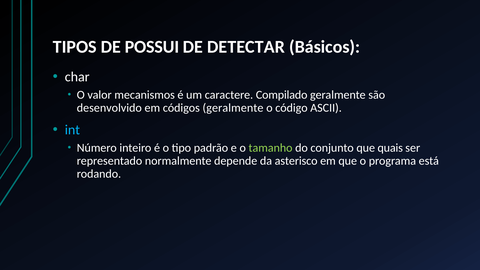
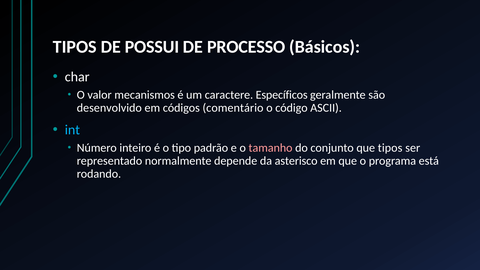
DETECTAR: DETECTAR -> PROCESSO (246, 47)
Compilado: Compilado -> Específicos (282, 95)
códigos geralmente: geralmente -> comentário (233, 108)
tamanho colour: light green -> pink (271, 148)
que quais: quais -> tipos (390, 148)
